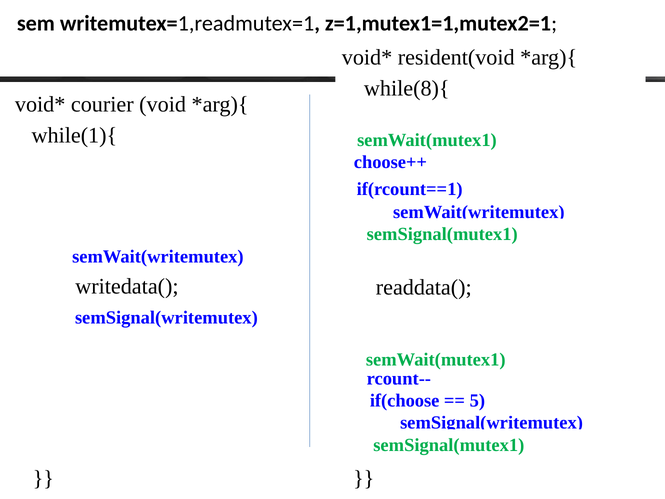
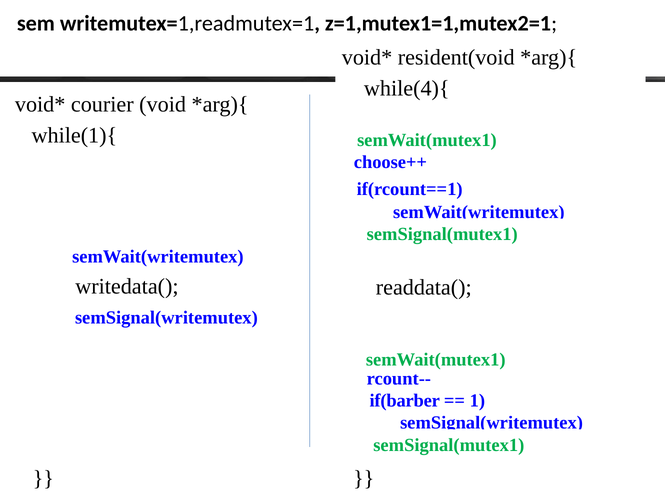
while(8){: while(8){ -> while(4){ (407, 88)
if(choose: if(choose -> if(barber (405, 400)
5: 5 -> 1 (477, 400)
